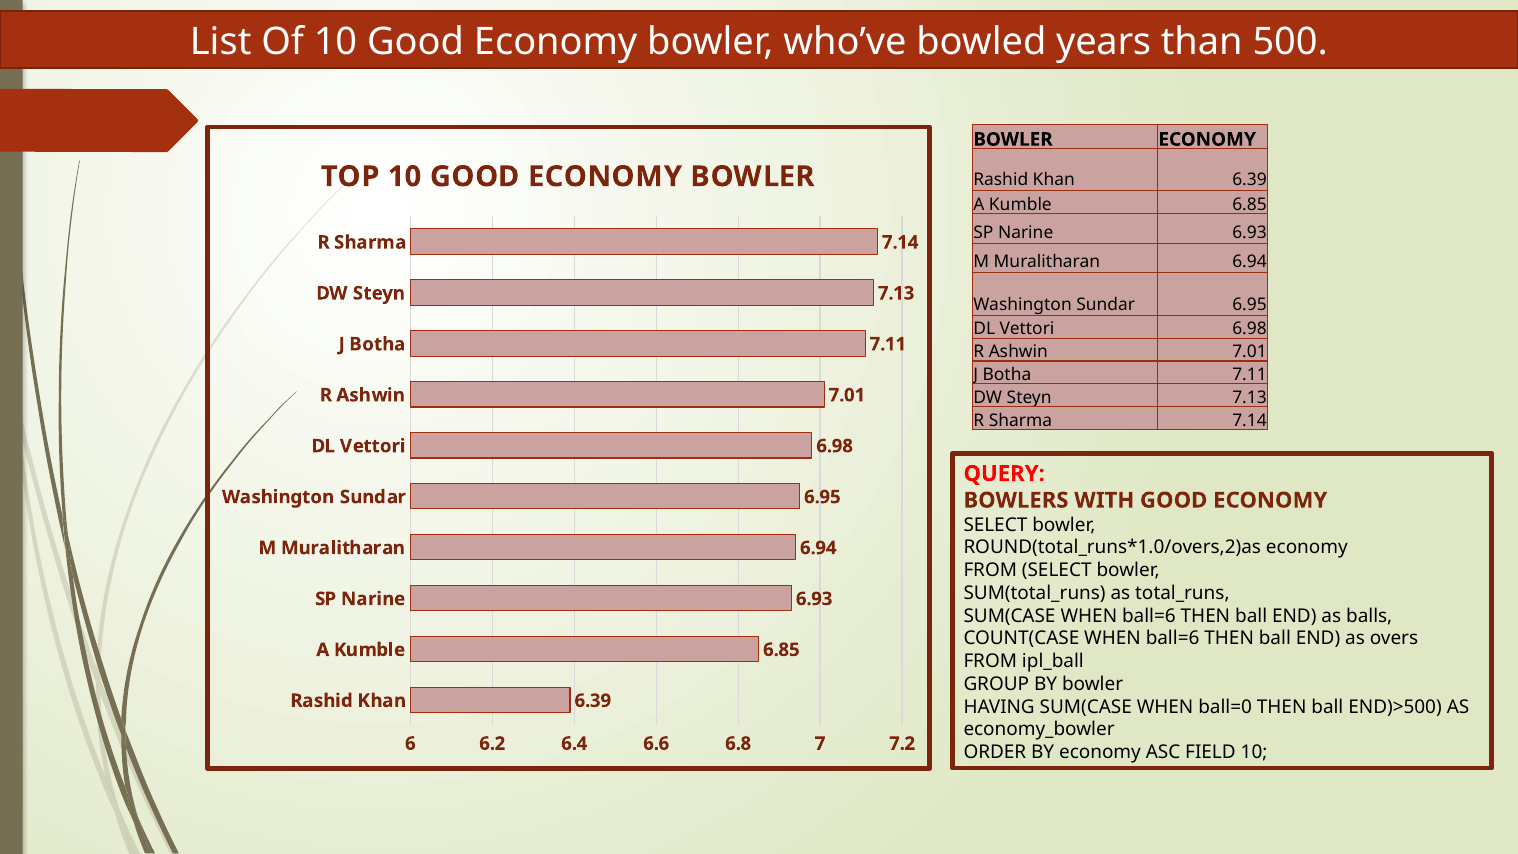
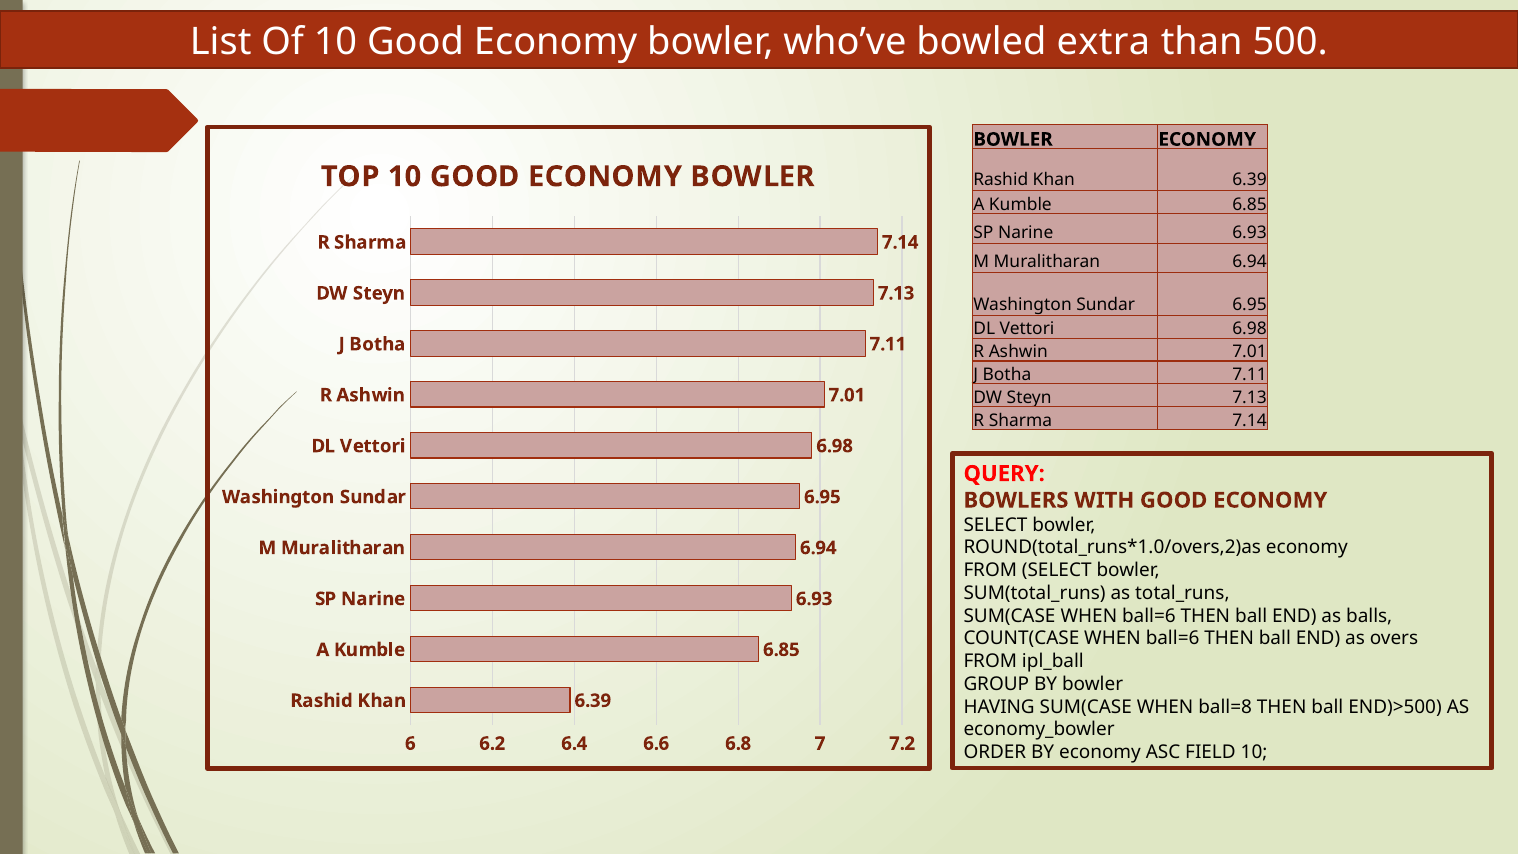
years: years -> extra (1103, 42)
ball=0: ball=0 -> ball=8 (1225, 707)
